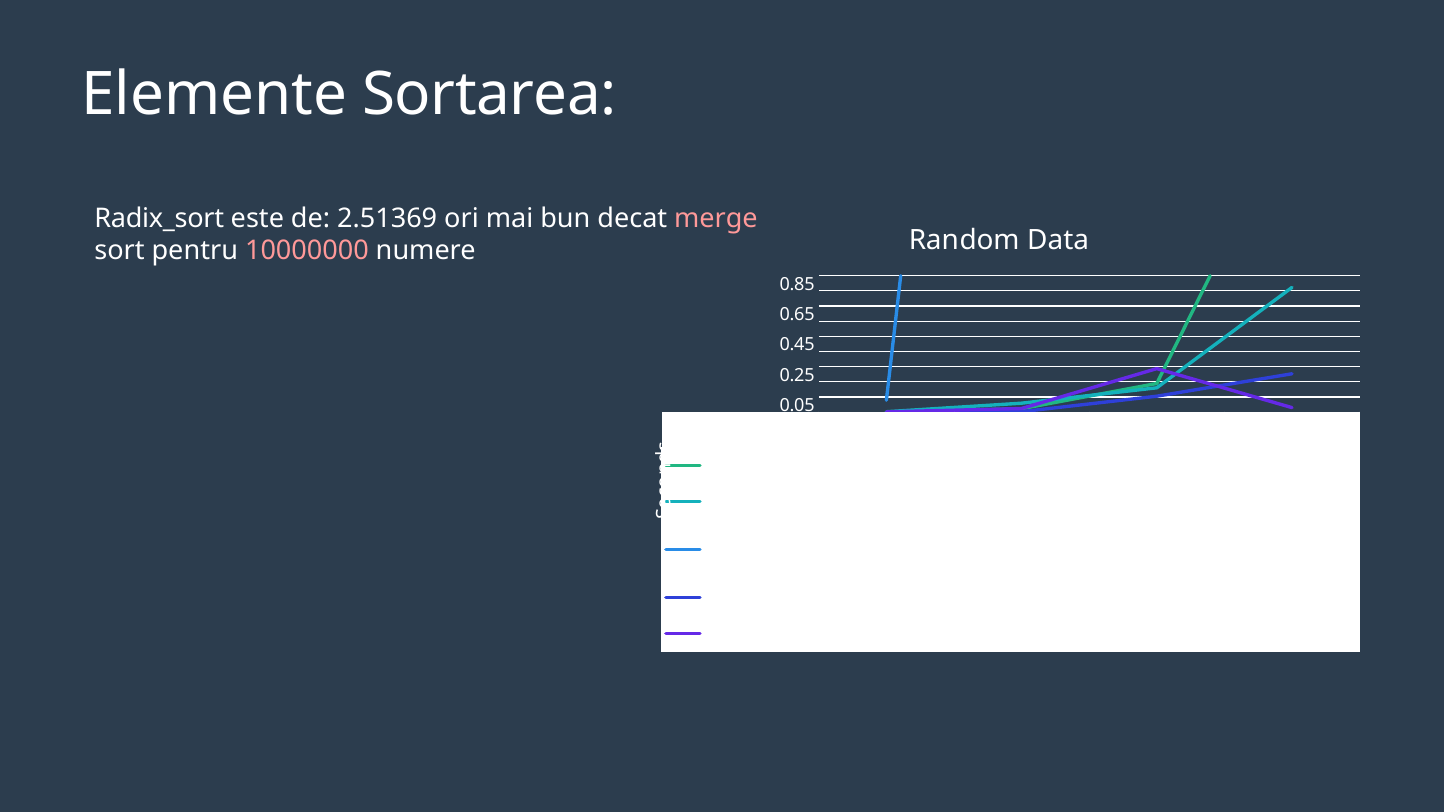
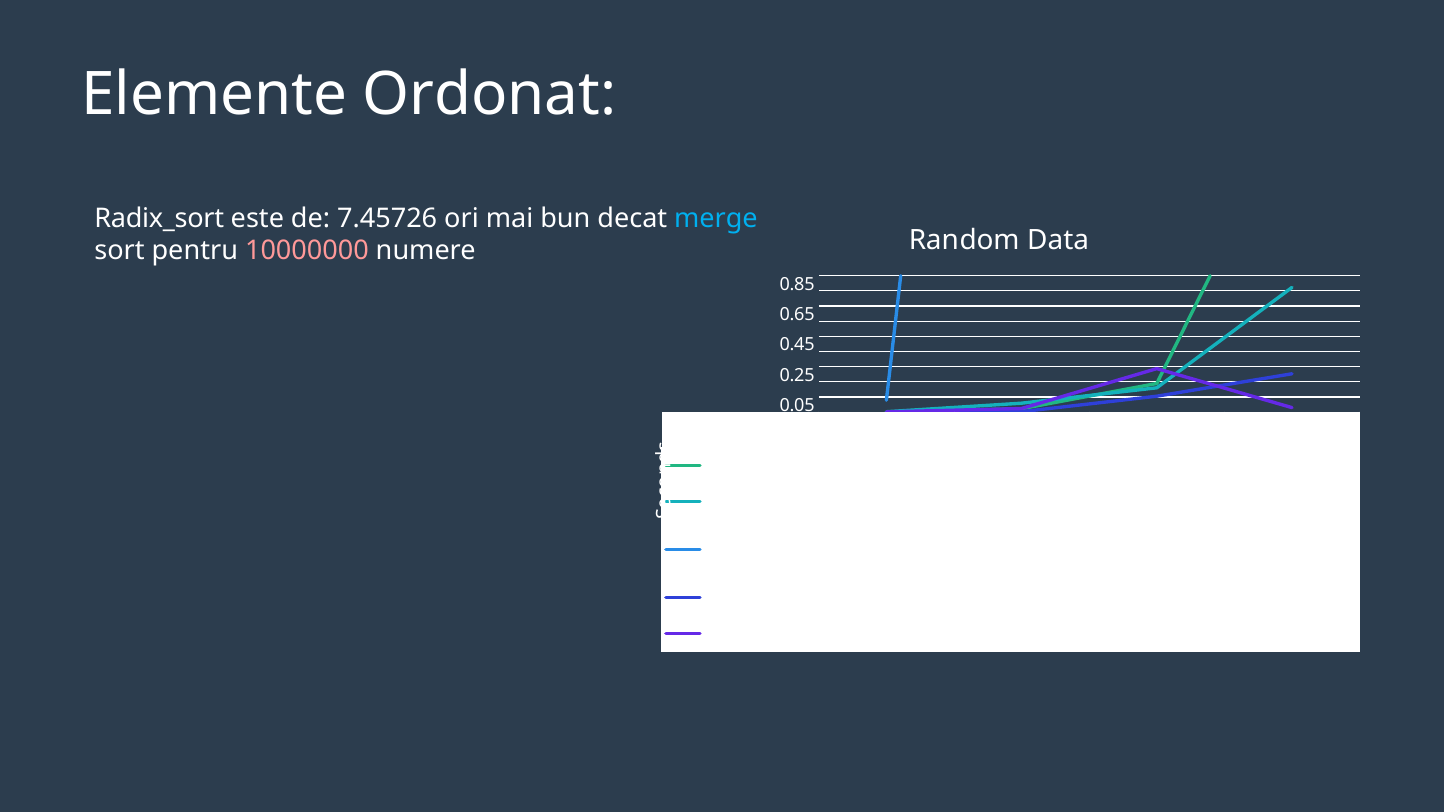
Sortarea: Sortarea -> Ordonat (489, 95)
2.51369: 2.51369 -> 7.45726 (387, 218)
merge colour: pink -> light blue (716, 218)
